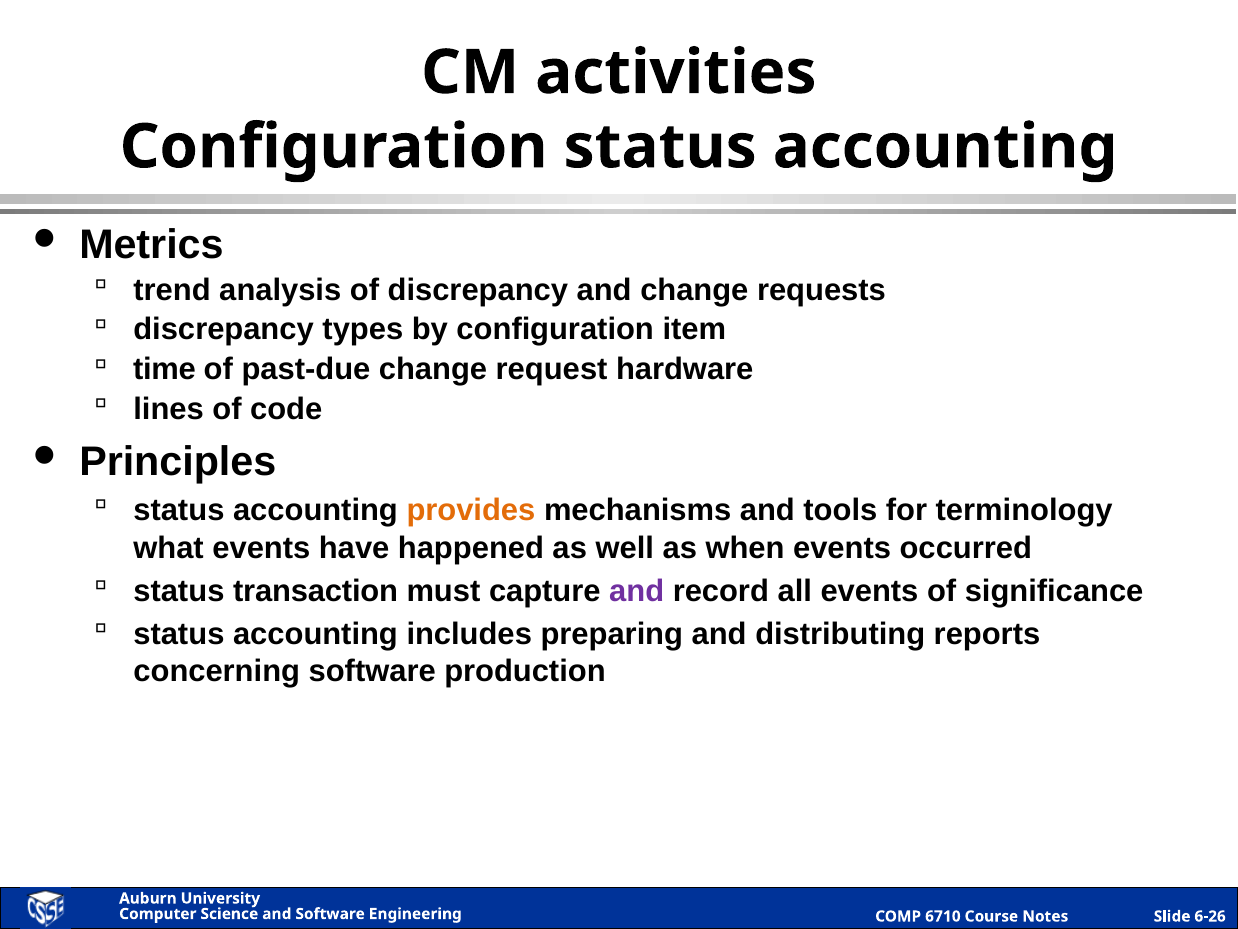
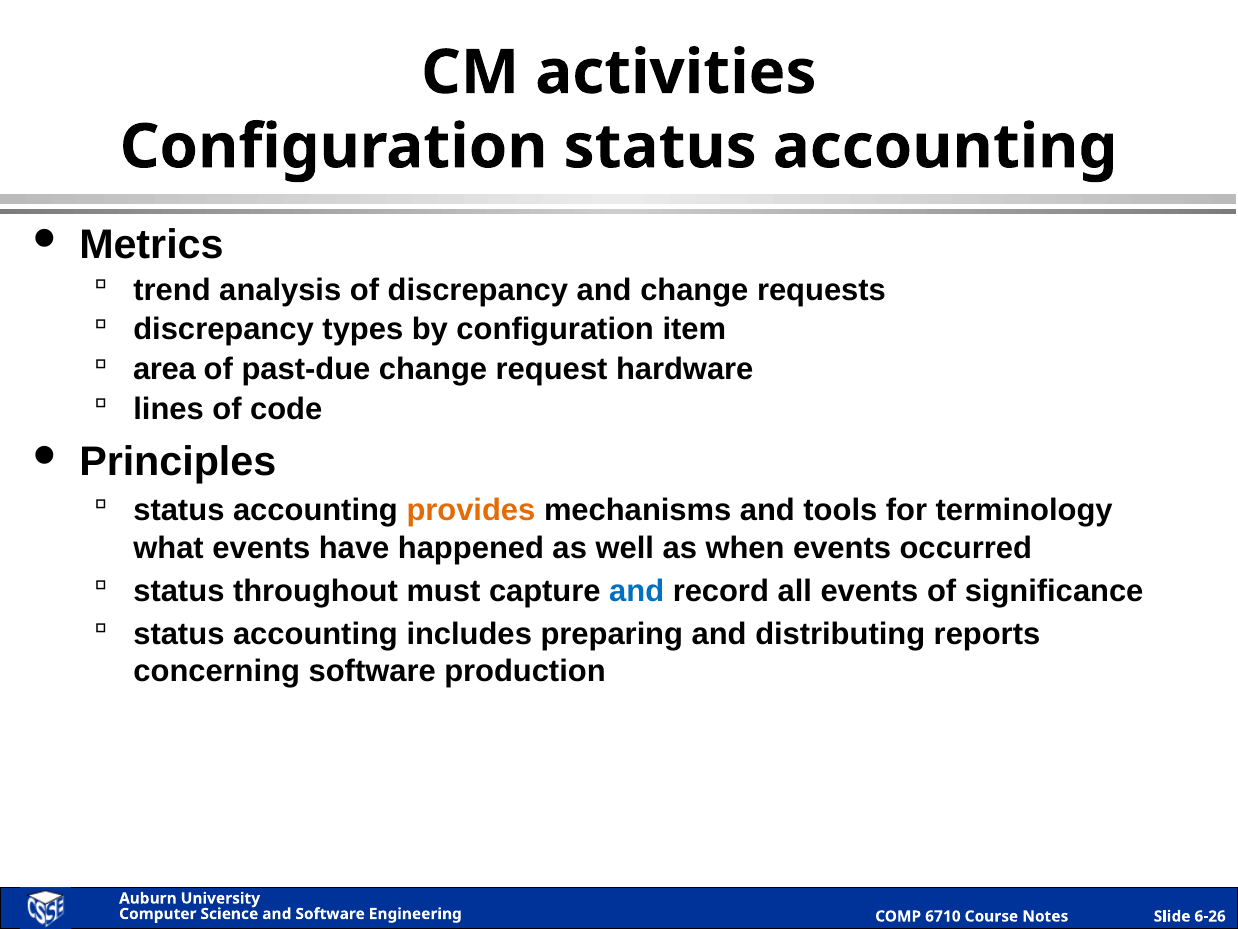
time: time -> area (164, 369)
transaction: transaction -> throughout (315, 591)
and colour: purple -> blue (637, 591)
